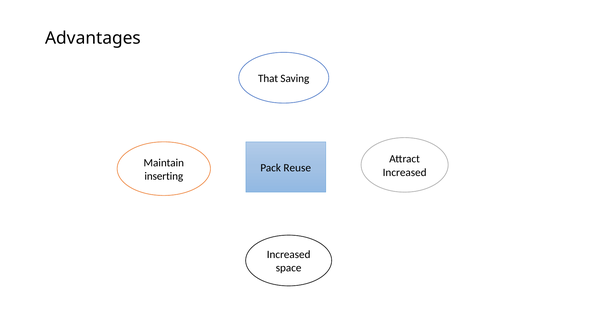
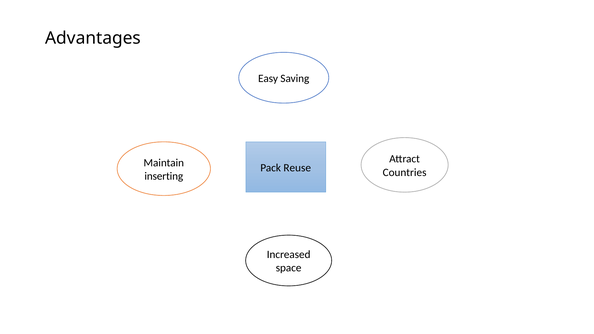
That: That -> Easy (268, 78)
Increased: Increased -> Countries (405, 172)
